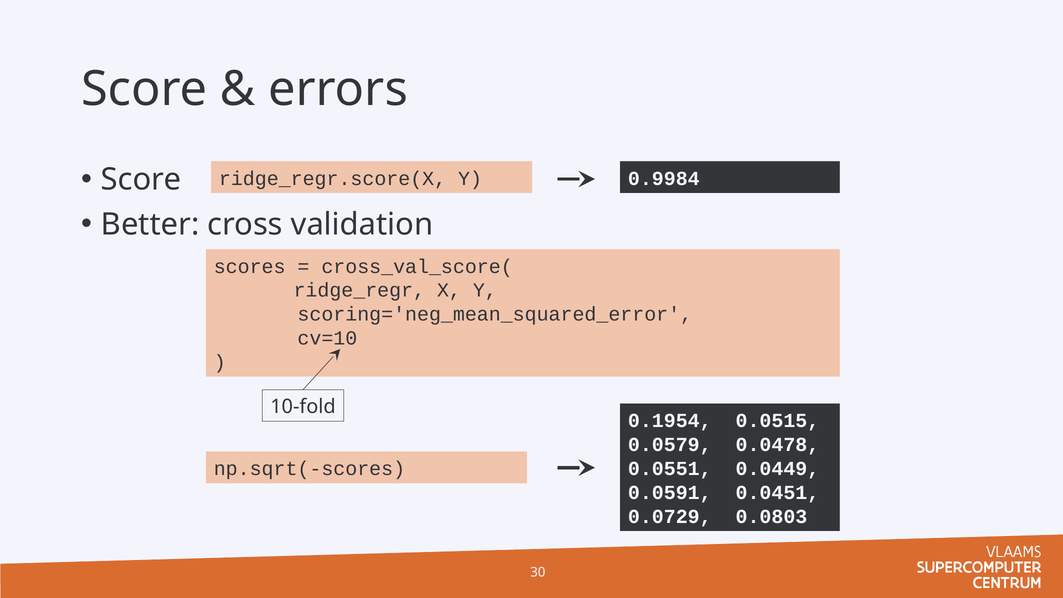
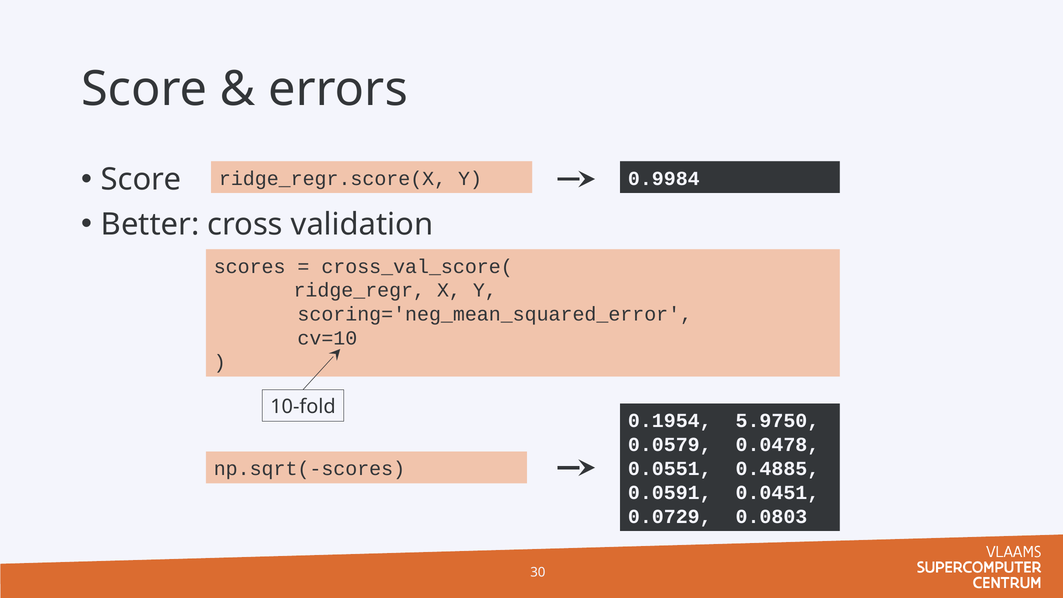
0.0515: 0.0515 -> 5.9750 (777, 421)
0.0449: 0.0449 -> 0.4885 (777, 469)
